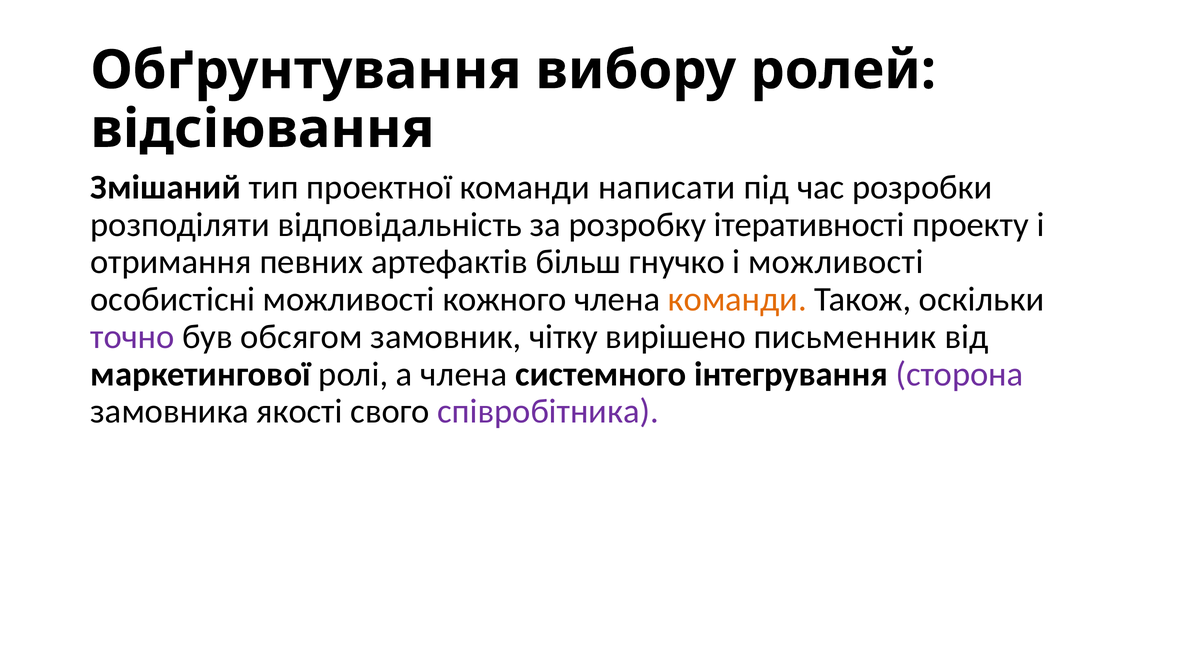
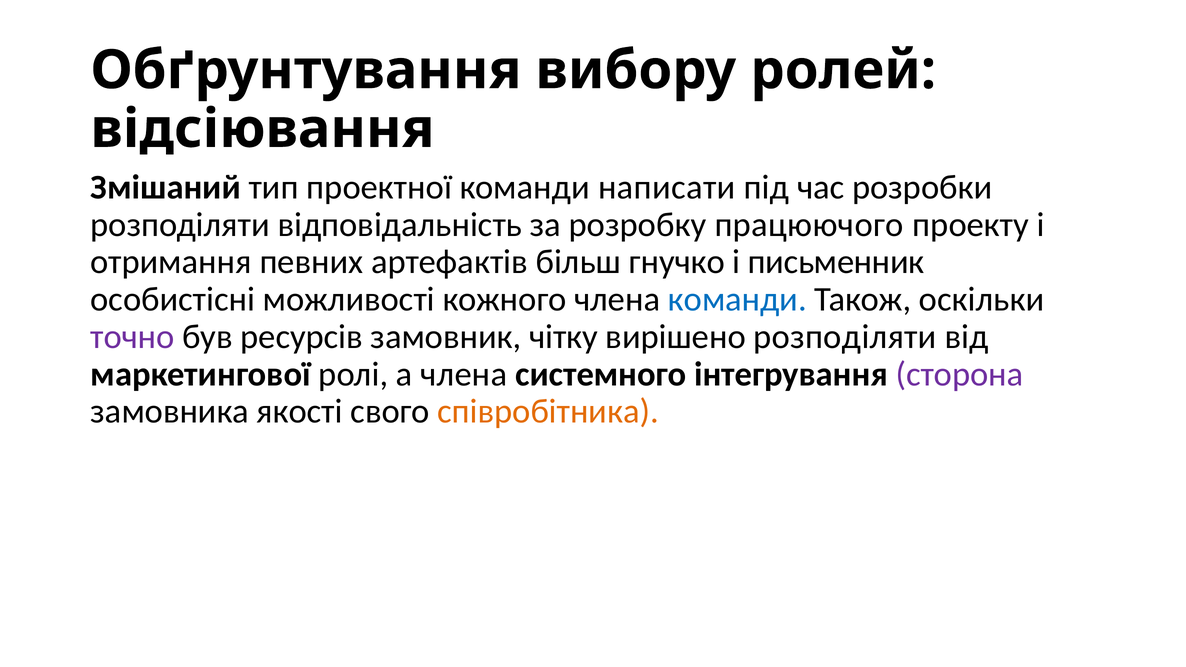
ітеративності: ітеративності -> працюючого (809, 225)
і можливості: можливості -> письменник (836, 262)
команди colour: orange -> blue (737, 299)
обсягом: обсягом -> ресурсів (302, 337)
вирішено письменник: письменник -> розподіляти (845, 337)
співробітника colour: purple -> orange (548, 412)
